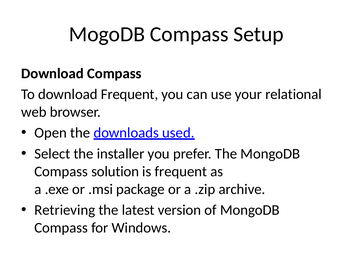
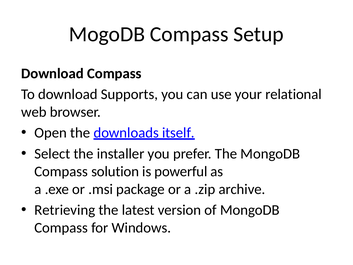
download Frequent: Frequent -> Supports (129, 94)
used: used -> itself (178, 133)
is frequent: frequent -> powerful (181, 171)
